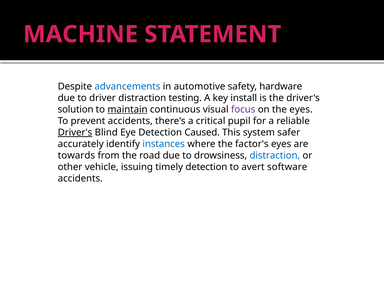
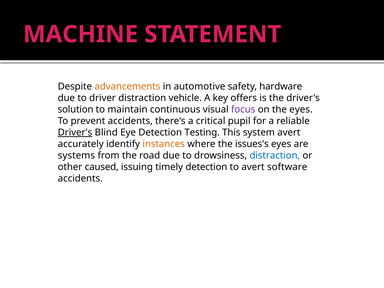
advancements colour: blue -> orange (127, 86)
testing: testing -> vehicle (185, 98)
install: install -> offers (244, 98)
maintain underline: present -> none (127, 109)
Caused: Caused -> Testing (202, 132)
system safer: safer -> avert (289, 132)
instances colour: blue -> orange (164, 144)
factor's: factor's -> issues's (252, 144)
towards: towards -> systems (76, 156)
vehicle: vehicle -> caused (102, 167)
